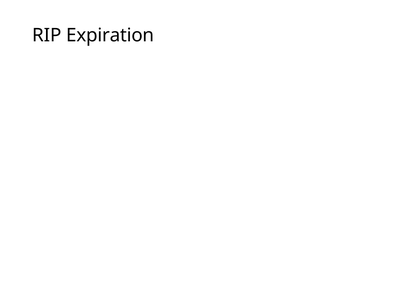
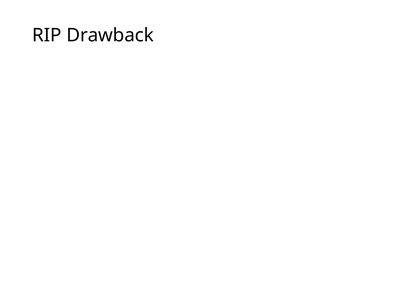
Expiration: Expiration -> Drawback (110, 35)
